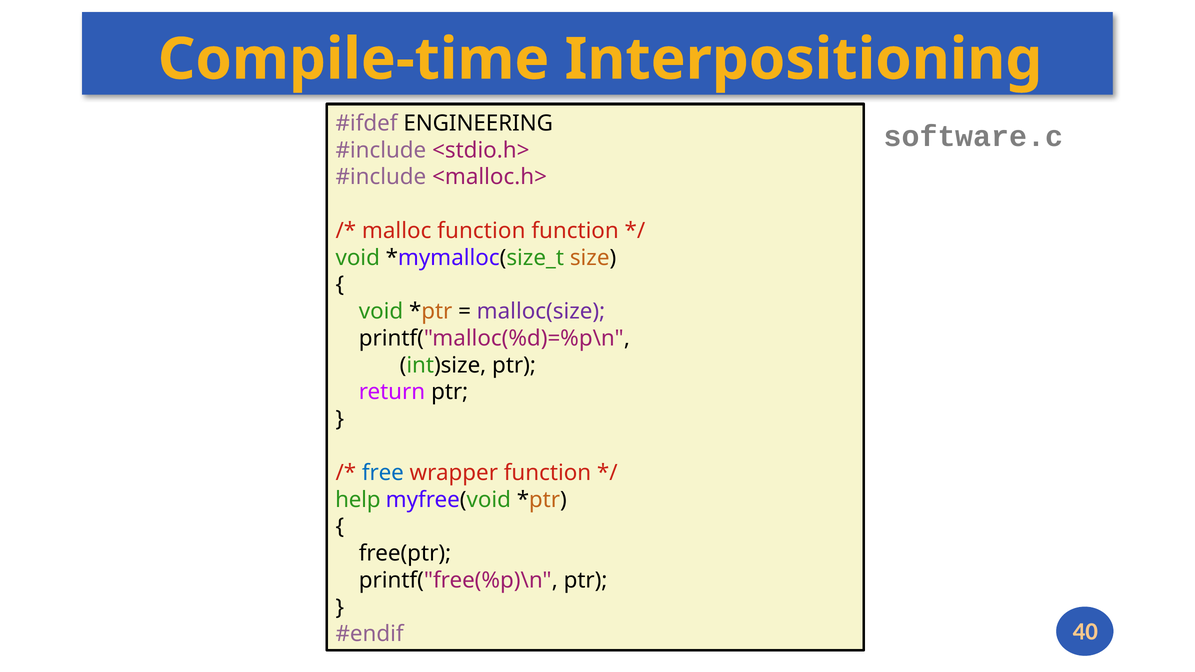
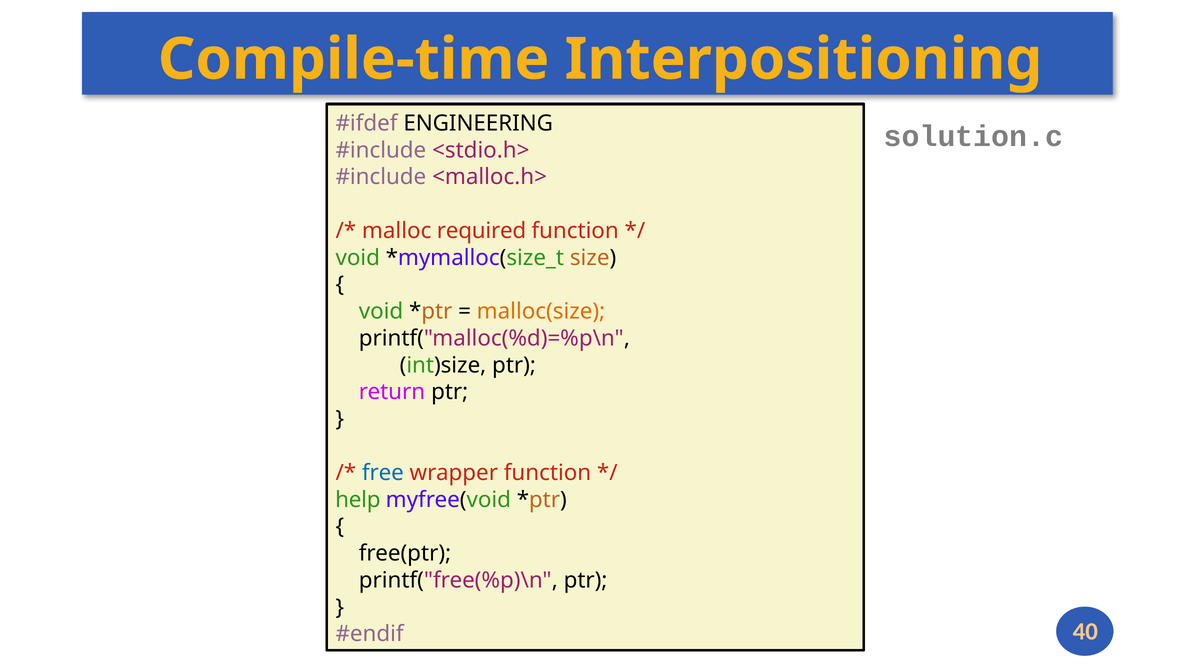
software.c: software.c -> solution.c (973, 136)
malloc function: function -> required (482, 231)
malloc(size colour: purple -> orange (541, 312)
